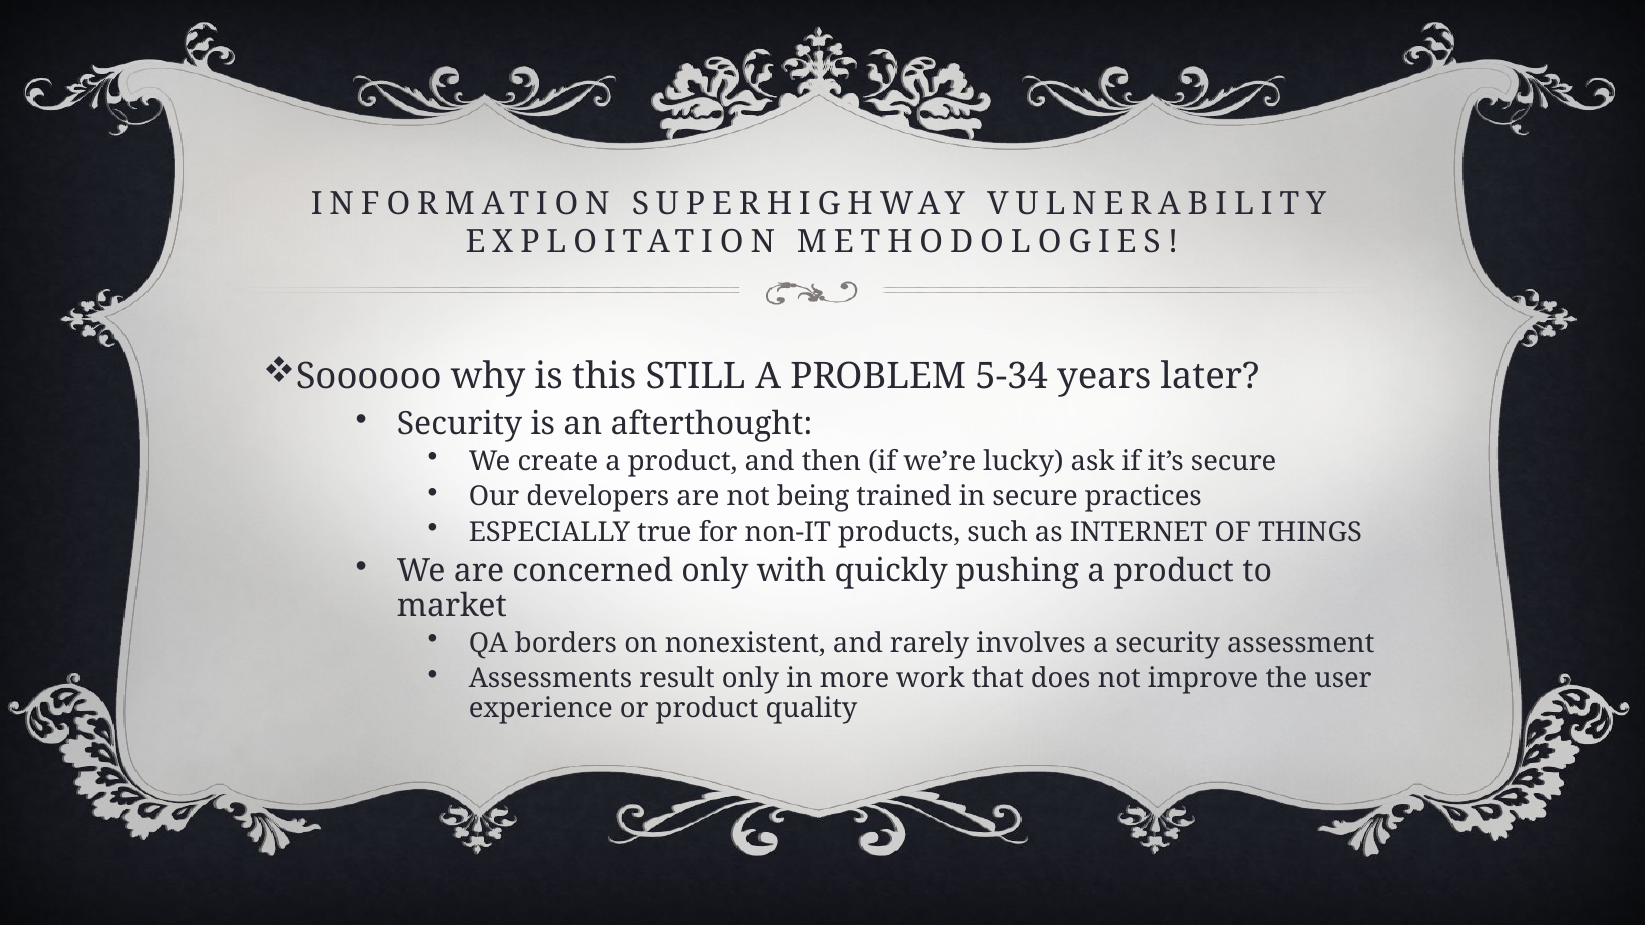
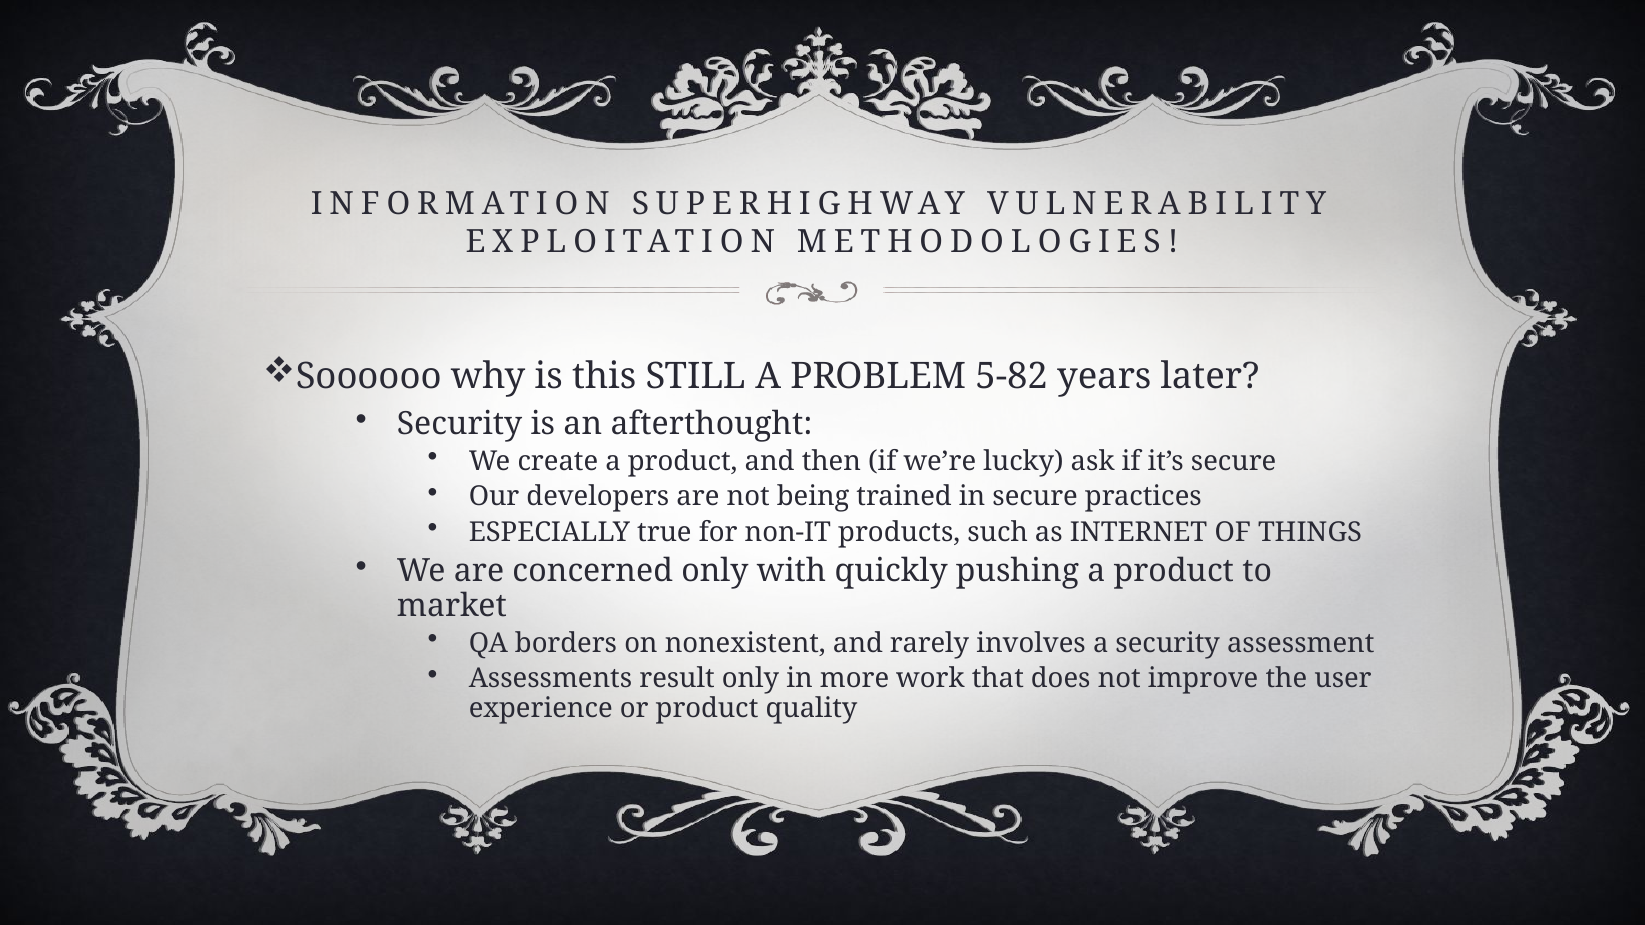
5-34: 5-34 -> 5-82 (1012, 377)
